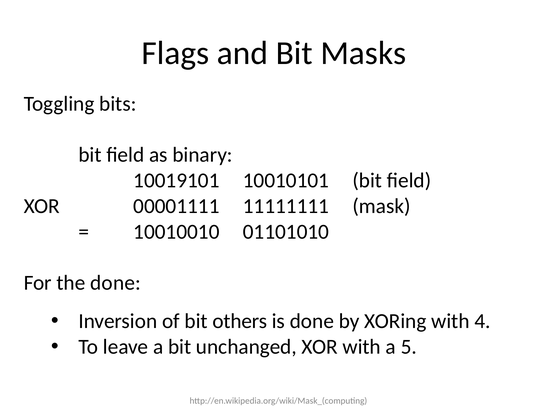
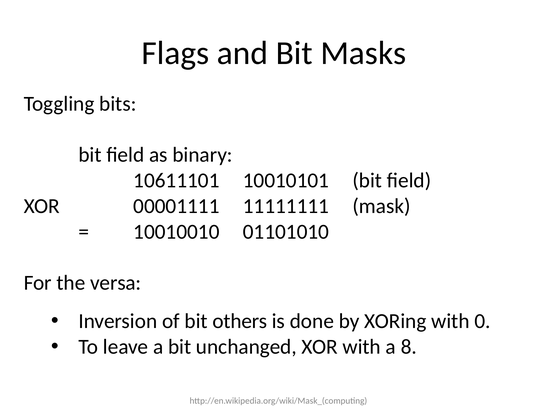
10019101: 10019101 -> 10611101 (176, 181)
the done: done -> versa (116, 283)
4: 4 -> 0 (482, 321)
5: 5 -> 8 (409, 347)
